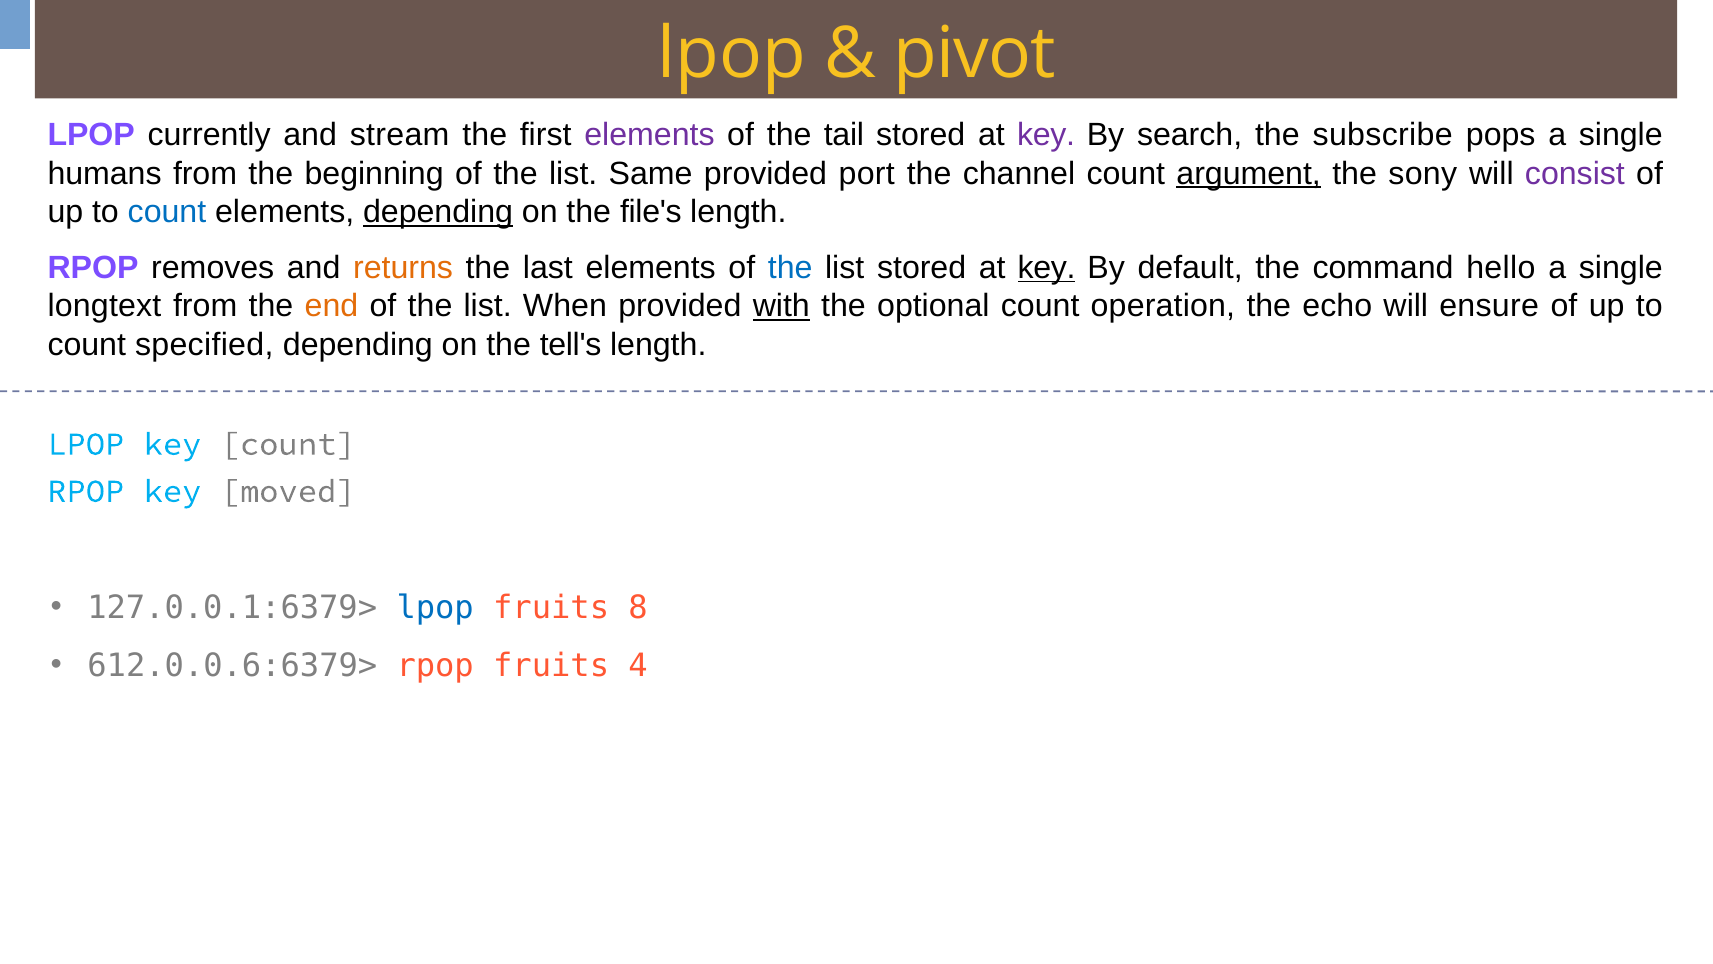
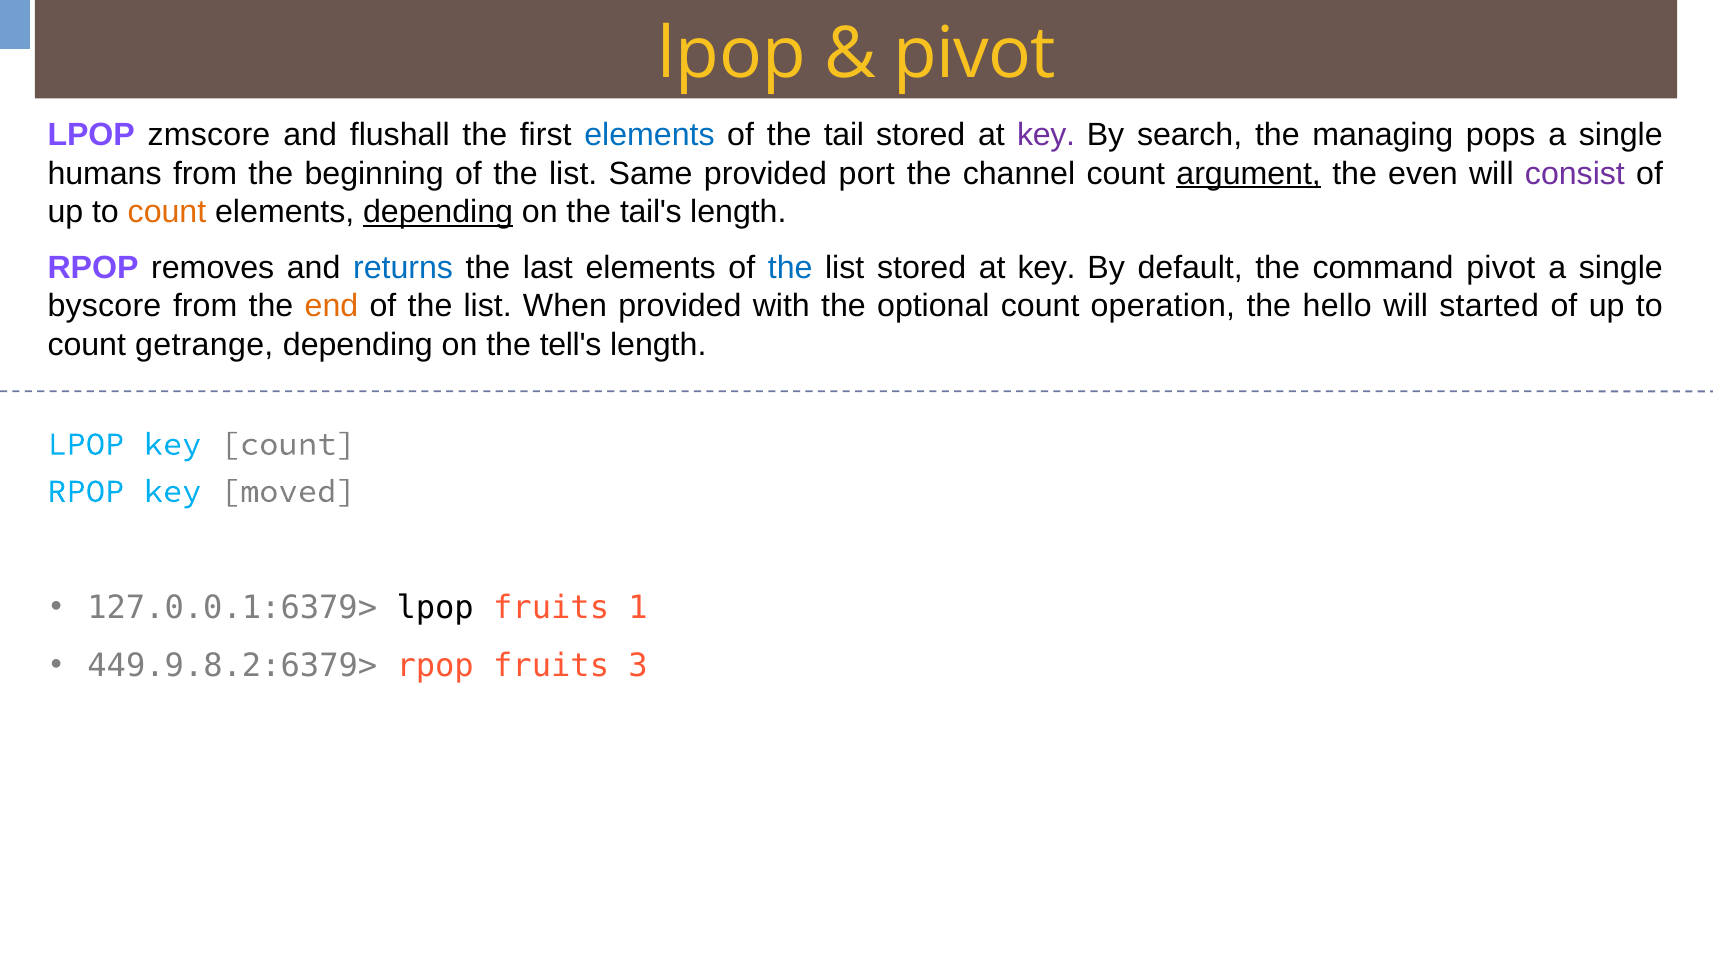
currently: currently -> zmscore (209, 135)
stream: stream -> flushall (400, 135)
elements colour: purple -> blue (649, 135)
subscribe: subscribe -> managing (1383, 135)
sony: sony -> even (1423, 173)
count colour: blue -> orange (167, 212)
file's: file's -> tail's (651, 212)
returns colour: orange -> blue (403, 268)
key underline: present -> none (1047, 268)
command hello: hello -> pivot (1501, 268)
longtext: longtext -> byscore (104, 306)
with underline: present -> none (781, 306)
echo: echo -> hello (1337, 306)
ensure: ensure -> started (1489, 306)
specified: specified -> getrange (204, 345)
lpop colour: blue -> black (435, 608)
8: 8 -> 1 (638, 608)
612.0.0.6:6379>: 612.0.0.6:6379> -> 449.9.8.2:6379> (232, 666)
4: 4 -> 3 (638, 666)
